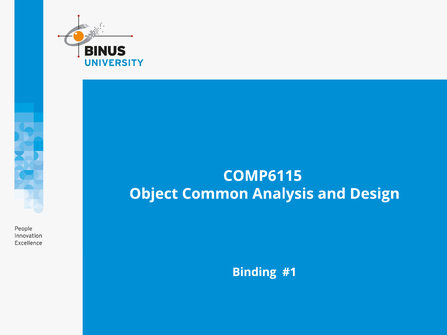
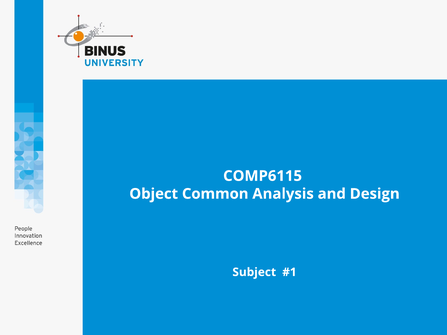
Binding: Binding -> Subject (254, 272)
